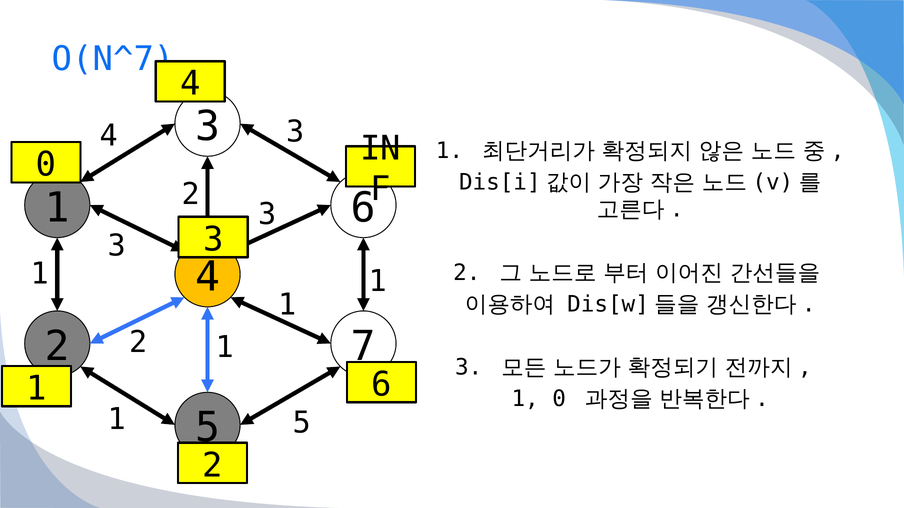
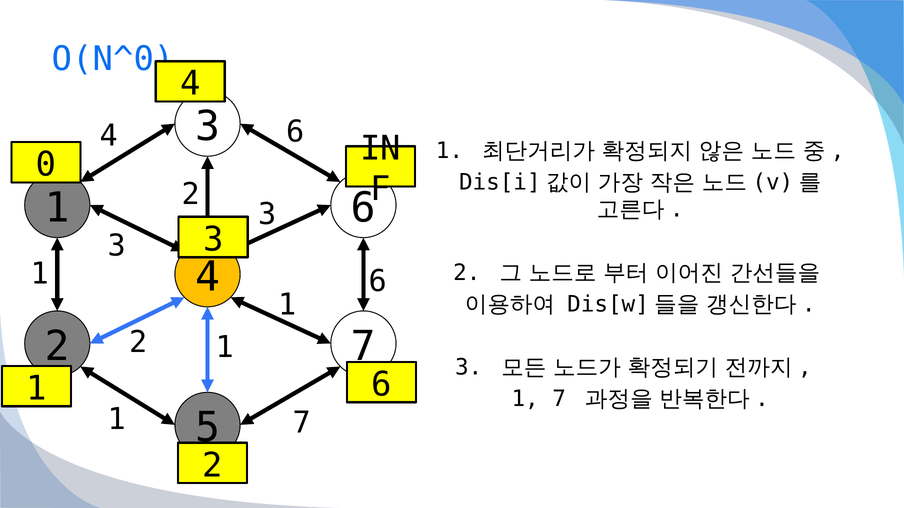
O(N^7: O(N^7 -> O(N^0 (113, 59)
4 3: 3 -> 6 (295, 132)
1: 1 -> 6 (378, 282)
0: 0 -> 7 (559, 399)
5: 5 -> 7 (302, 423)
